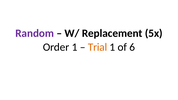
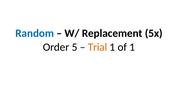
Random colour: purple -> blue (35, 33)
Order 1: 1 -> 5 (75, 47)
of 6: 6 -> 1 (132, 47)
